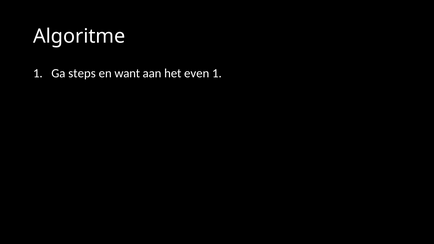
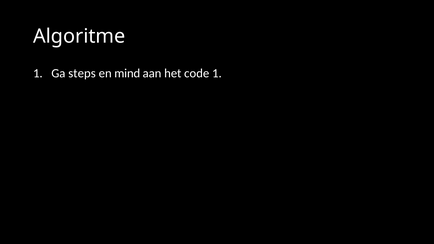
want: want -> mind (127, 73)
even: even -> code (197, 73)
